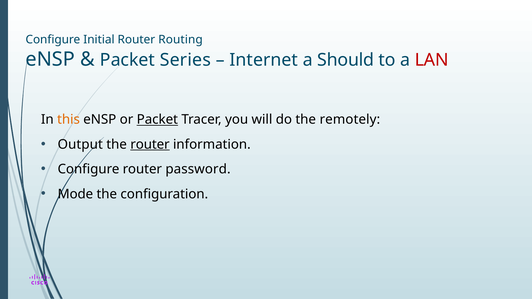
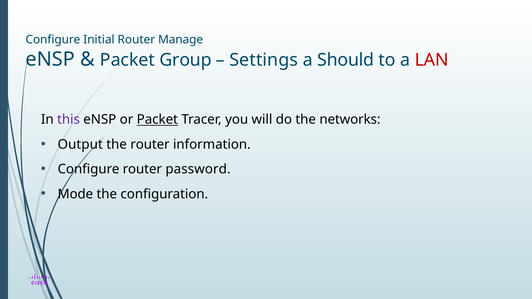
Routing: Routing -> Manage (181, 40)
Series: Series -> Group (186, 60)
Internet: Internet -> Settings (264, 60)
this colour: orange -> purple (69, 120)
remotely: remotely -> networks (350, 120)
router underline: present -> none (150, 144)
